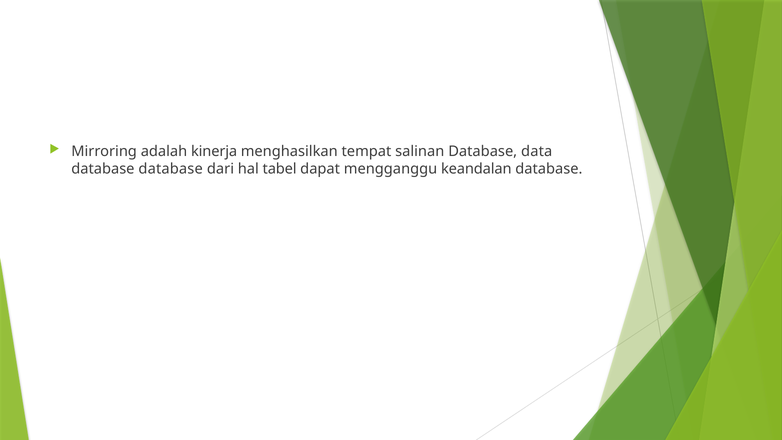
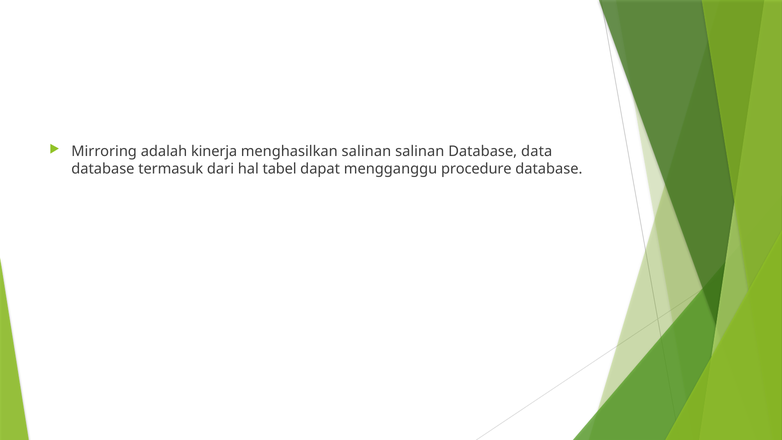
menghasilkan tempat: tempat -> salinan (366, 151)
database database: database -> termasuk (171, 169)
keandalan: keandalan -> procedure (476, 169)
